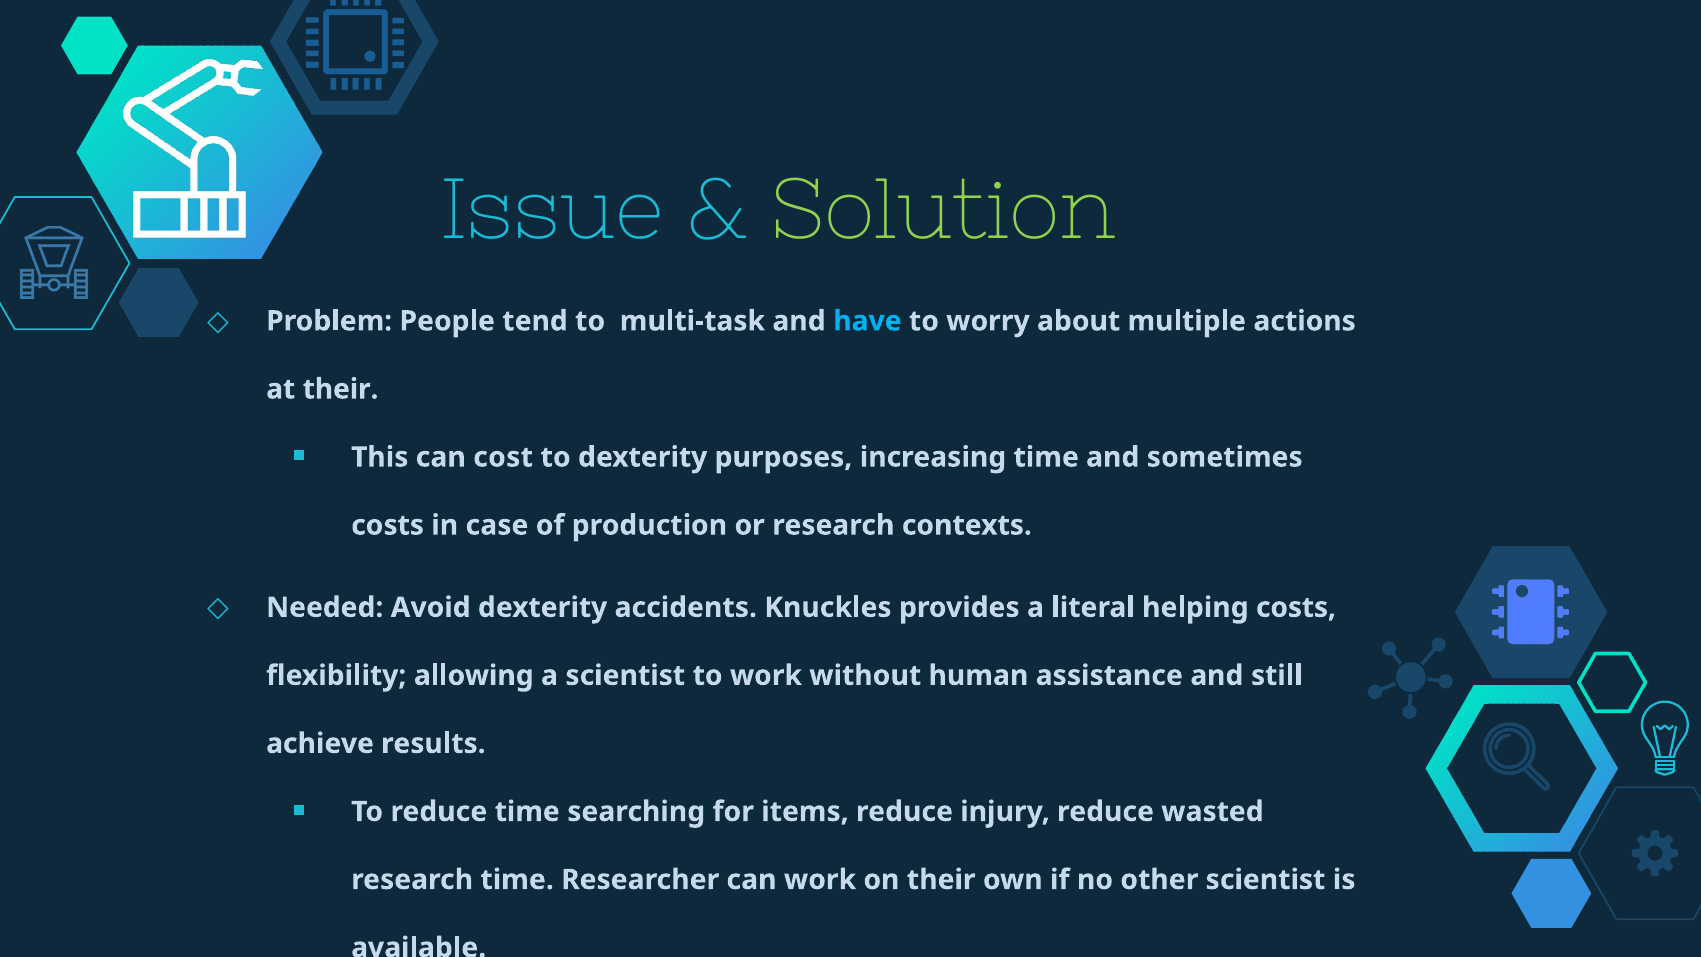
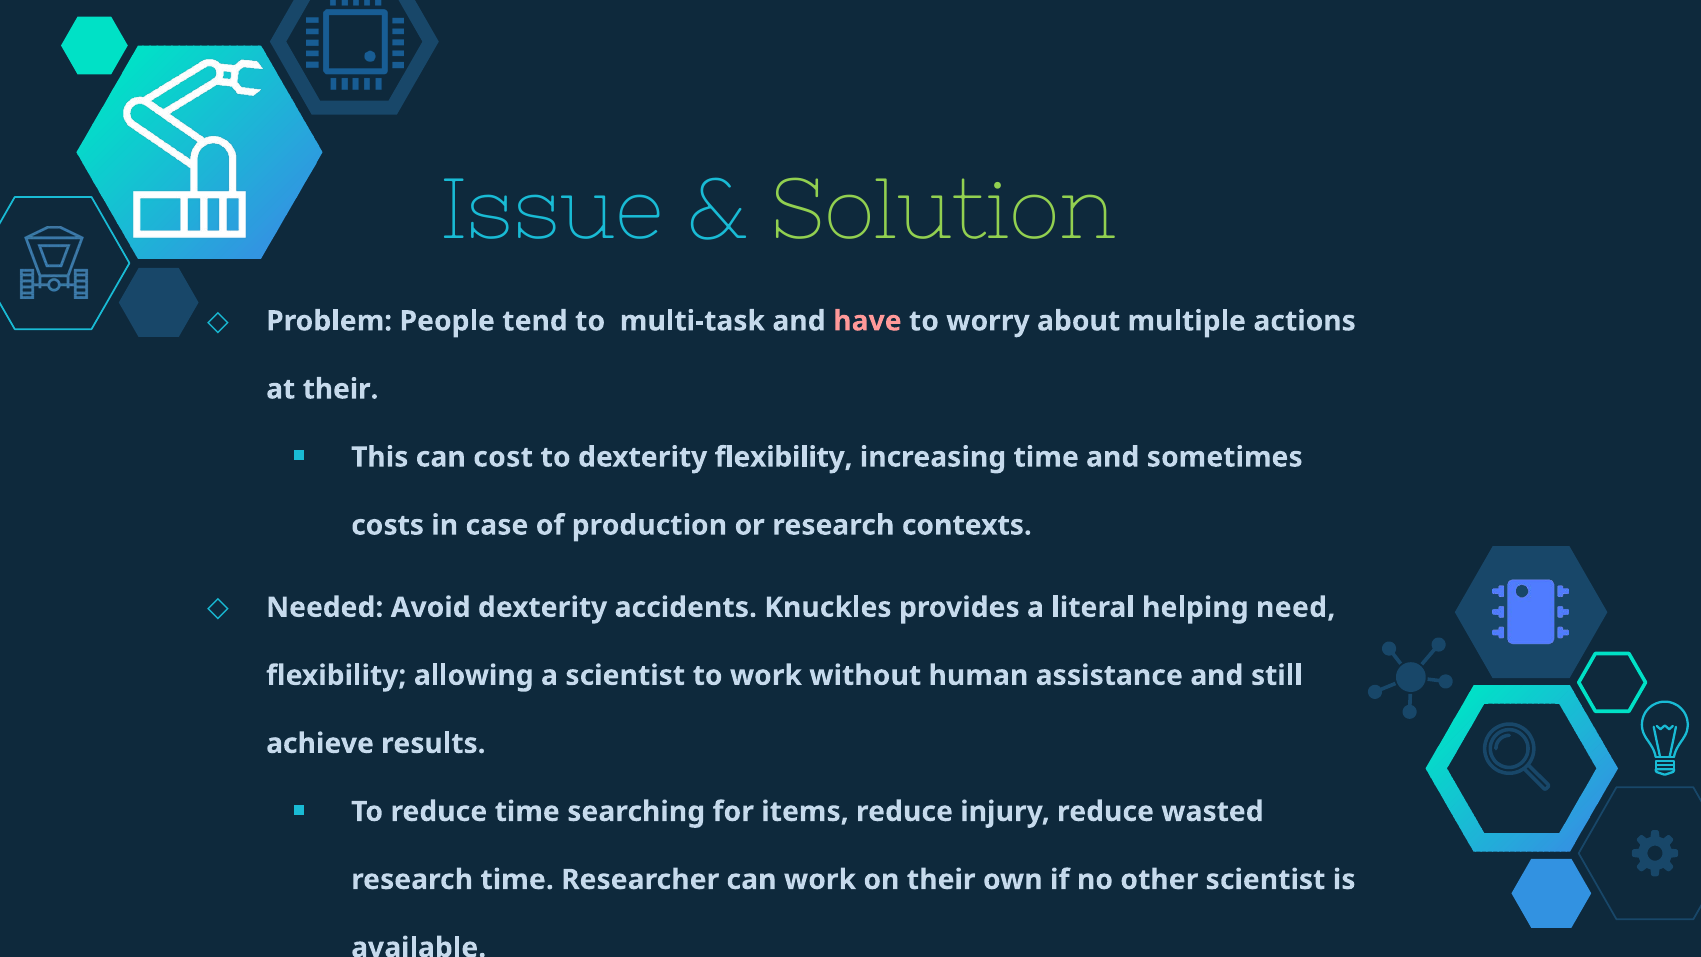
have colour: light blue -> pink (867, 321)
dexterity purposes: purposes -> flexibility (784, 457)
helping costs: costs -> need (1296, 607)
